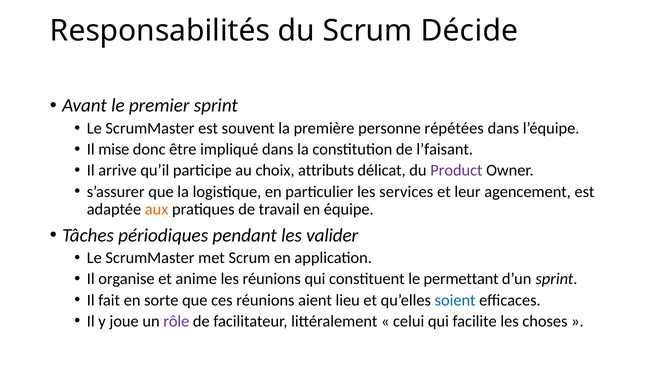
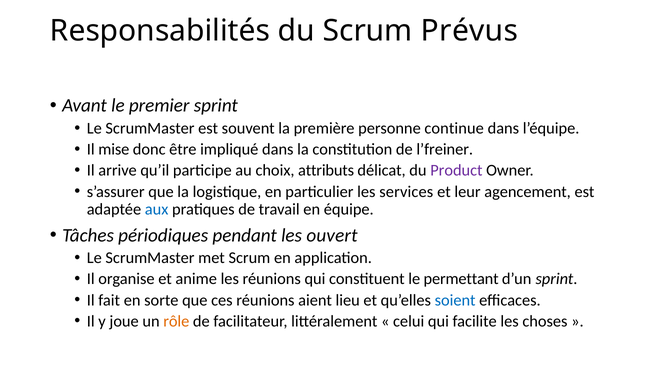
Décide: Décide -> Prévus (469, 31)
répétées: répétées -> continue (454, 128)
l’faisant: l’faisant -> l’freiner (445, 149)
aux colour: orange -> blue (157, 209)
valider: valider -> ouvert (332, 235)
rôle colour: purple -> orange (176, 321)
